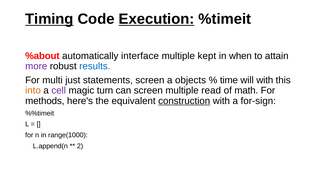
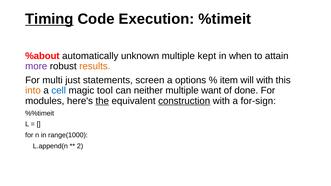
Execution underline: present -> none (157, 19)
interface: interface -> unknown (140, 56)
results colour: blue -> orange (95, 66)
objects: objects -> options (191, 80)
time: time -> item (229, 80)
cell colour: purple -> blue (59, 91)
turn: turn -> tool (105, 91)
can screen: screen -> neither (148, 91)
read: read -> want (211, 91)
math: math -> done (246, 91)
methods: methods -> modules (45, 101)
the underline: none -> present (102, 101)
